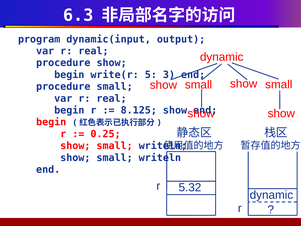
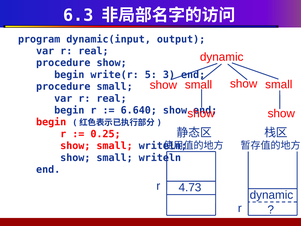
8.125: 8.125 -> 6.640 (139, 110)
5.32: 5.32 -> 4.73 (190, 187)
